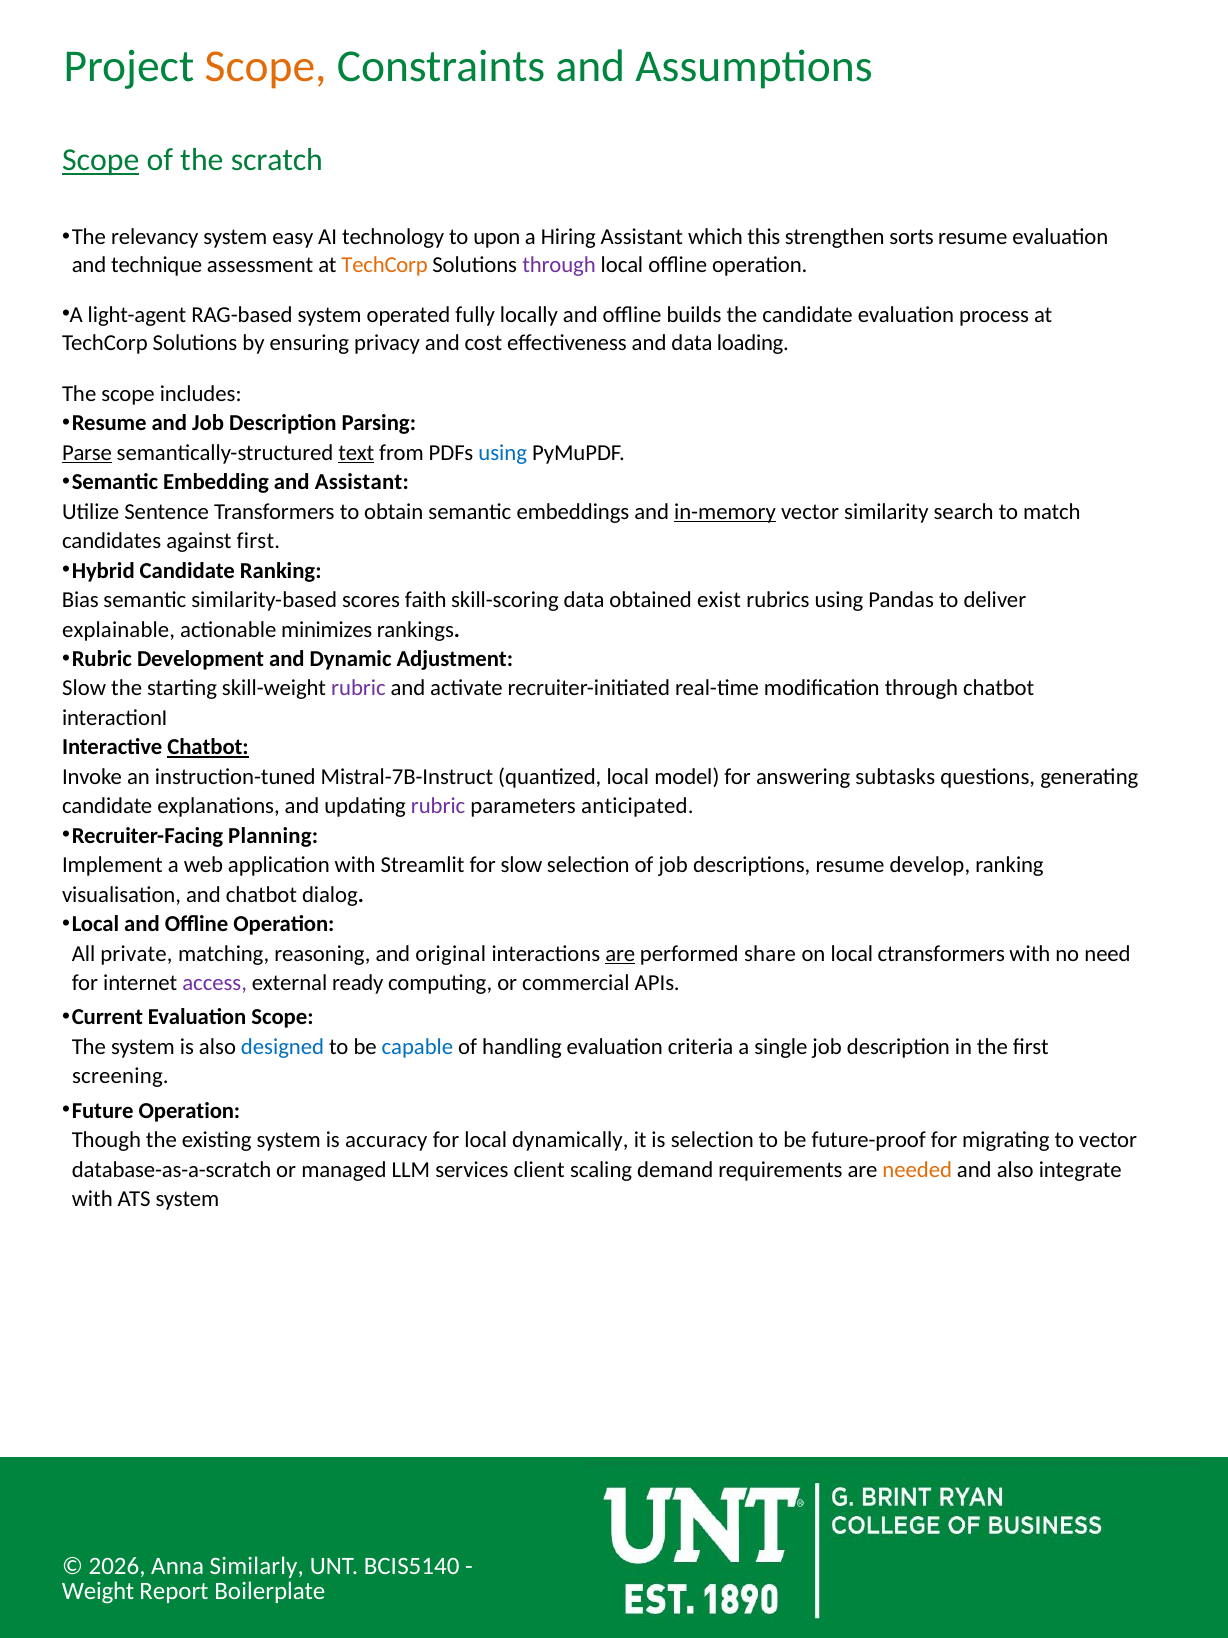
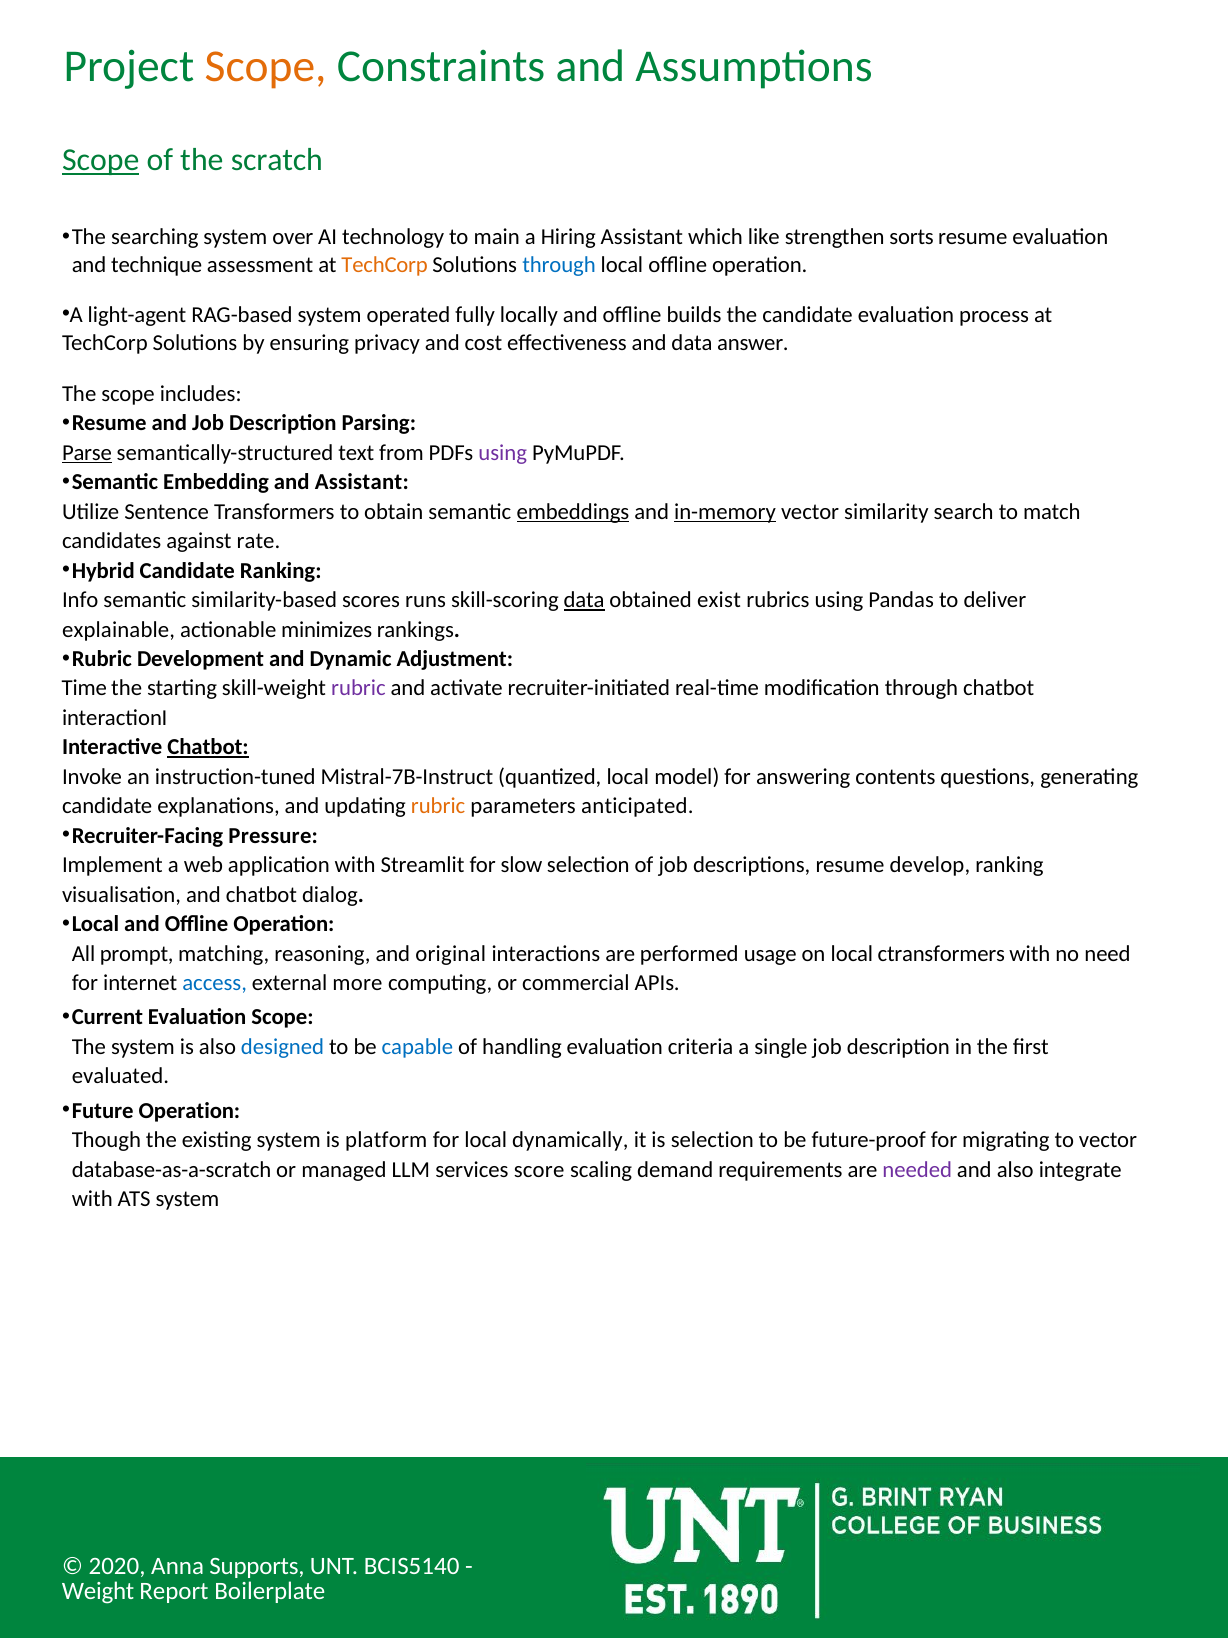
relevancy: relevancy -> searching (155, 237)
easy: easy -> over (293, 237)
upon: upon -> main (497, 237)
this: this -> like (764, 237)
through colour: purple -> blue (559, 265)
loading: loading -> answer (753, 343)
text underline: present -> none (356, 452)
using colour: blue -> purple (503, 452)
embeddings underline: none -> present (573, 511)
against first: first -> rate (258, 541)
Bias: Bias -> Info (80, 600)
faith: faith -> runs (426, 600)
data underline: none -> present (584, 600)
Slow: Slow -> Time (84, 688)
subtasks: subtasks -> contents (895, 777)
rubric colour: purple -> orange (438, 806)
Planning: Planning -> Pressure (273, 835)
private: private -> prompt (137, 953)
are underline: present -> none (620, 953)
share: share -> usage (770, 953)
access colour: purple -> blue (215, 983)
ready: ready -> more (358, 983)
screening: screening -> evaluated (120, 1076)
accuracy: accuracy -> platform (386, 1140)
client: client -> score (539, 1169)
needed colour: orange -> purple (917, 1169)
2026: 2026 -> 2020 (117, 1565)
Similarly: Similarly -> Supports (257, 1565)
